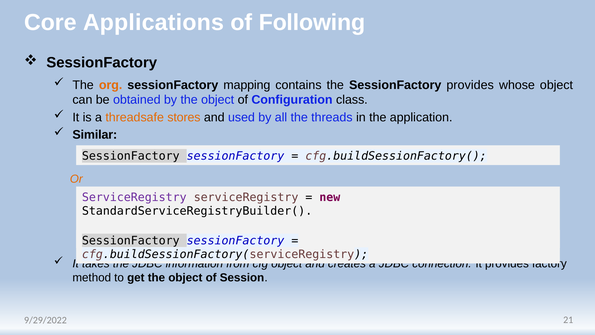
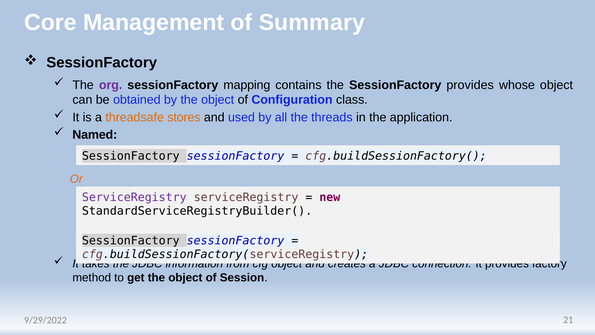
Applications: Applications -> Management (154, 23)
Following: Following -> Summary (312, 23)
org colour: orange -> purple (111, 85)
Similar: Similar -> Named (95, 135)
